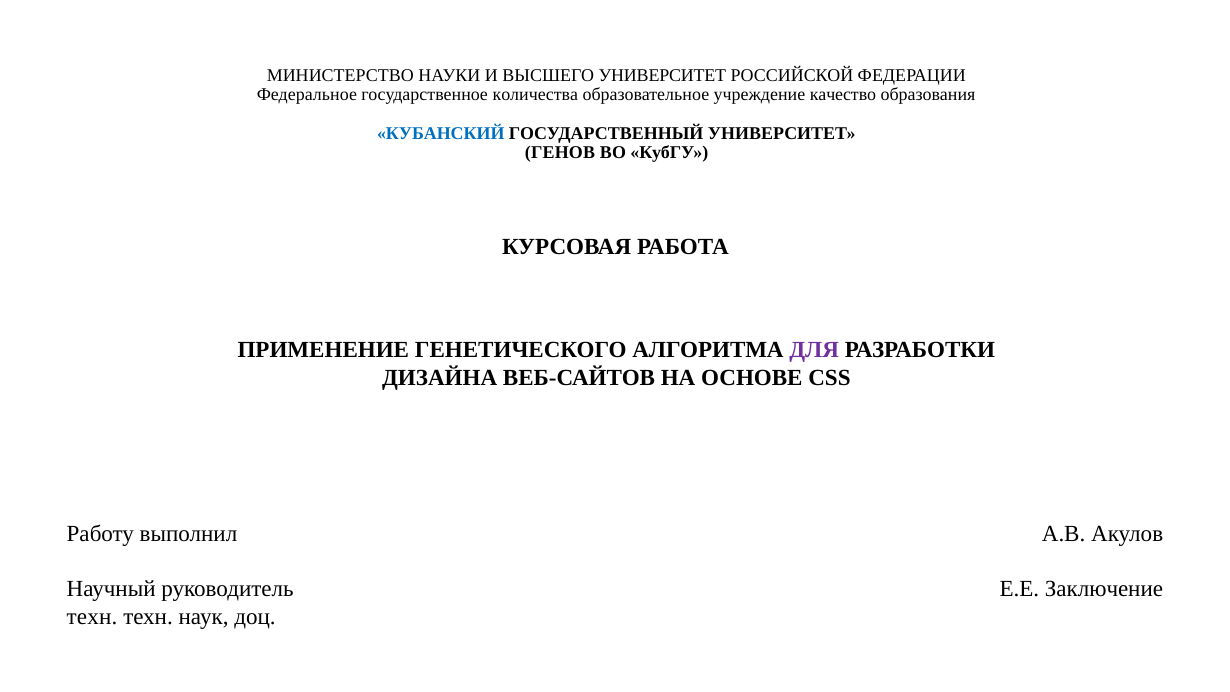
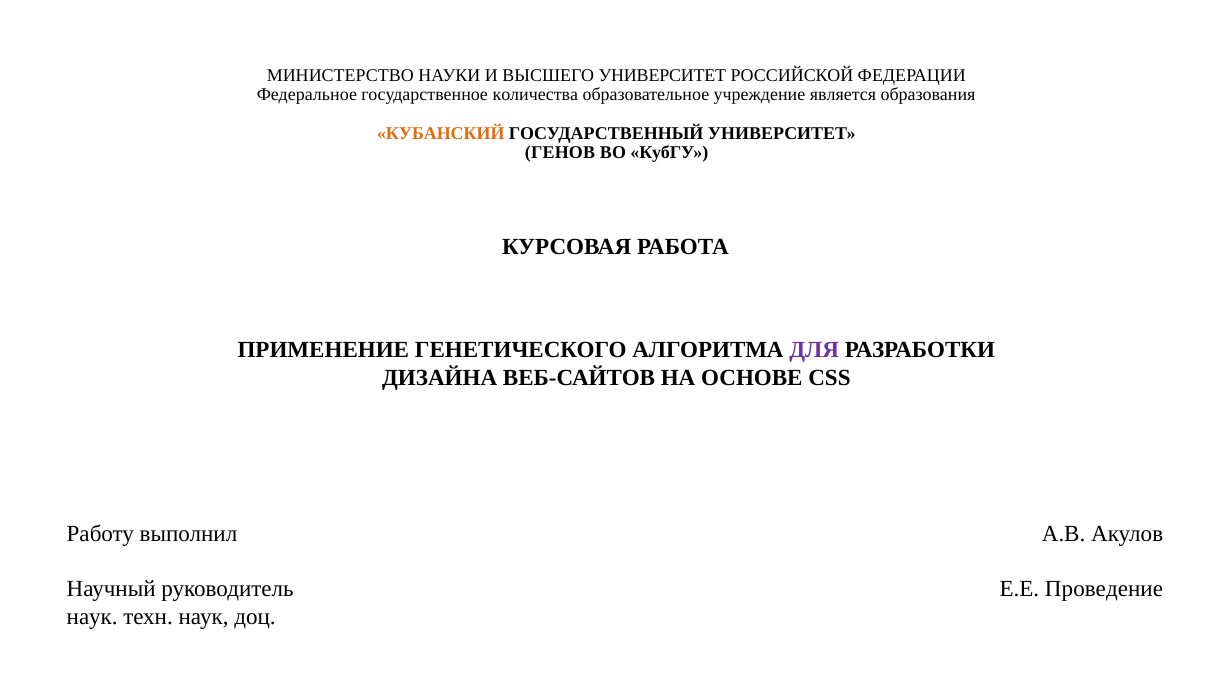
качество: качество -> является (843, 95)
КУБАНСКИЙ colour: blue -> orange (441, 133)
Заключение: Заключение -> Проведение (1104, 589)
техн: техн -> наук (92, 616)
